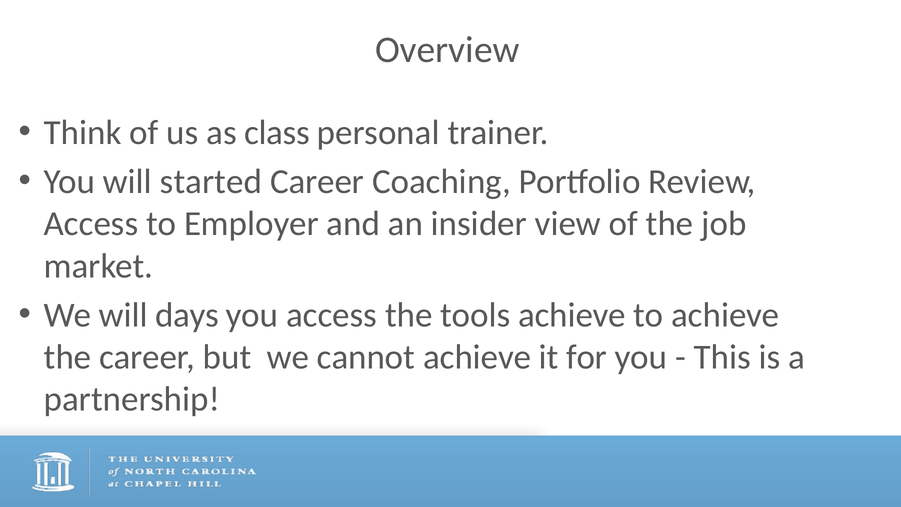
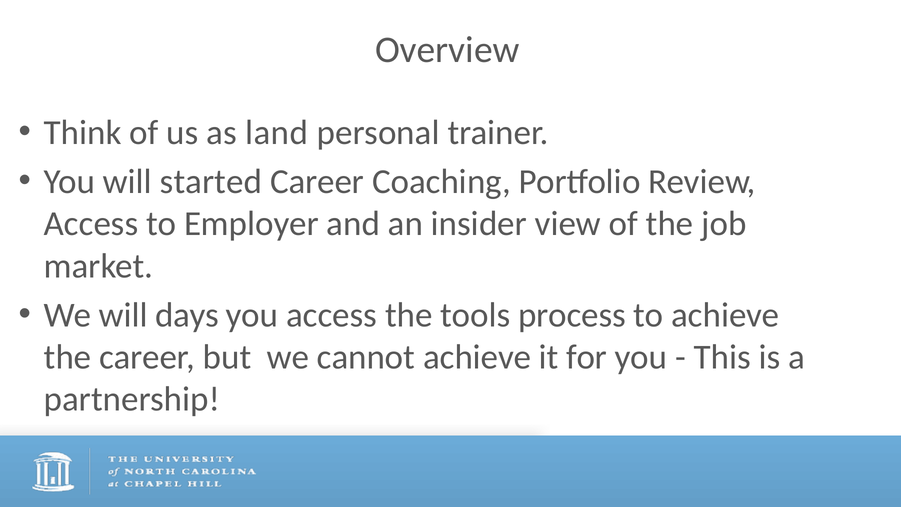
class: class -> land (277, 133)
tools achieve: achieve -> process (572, 315)
